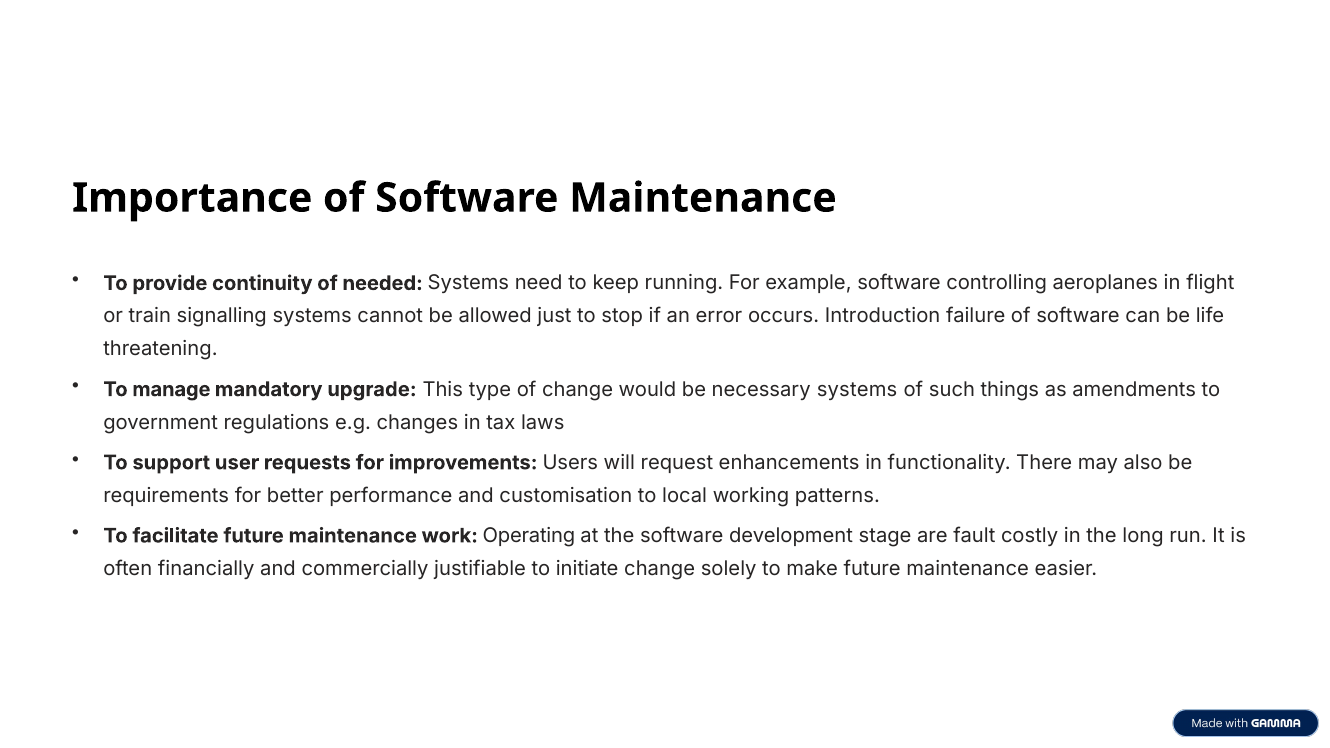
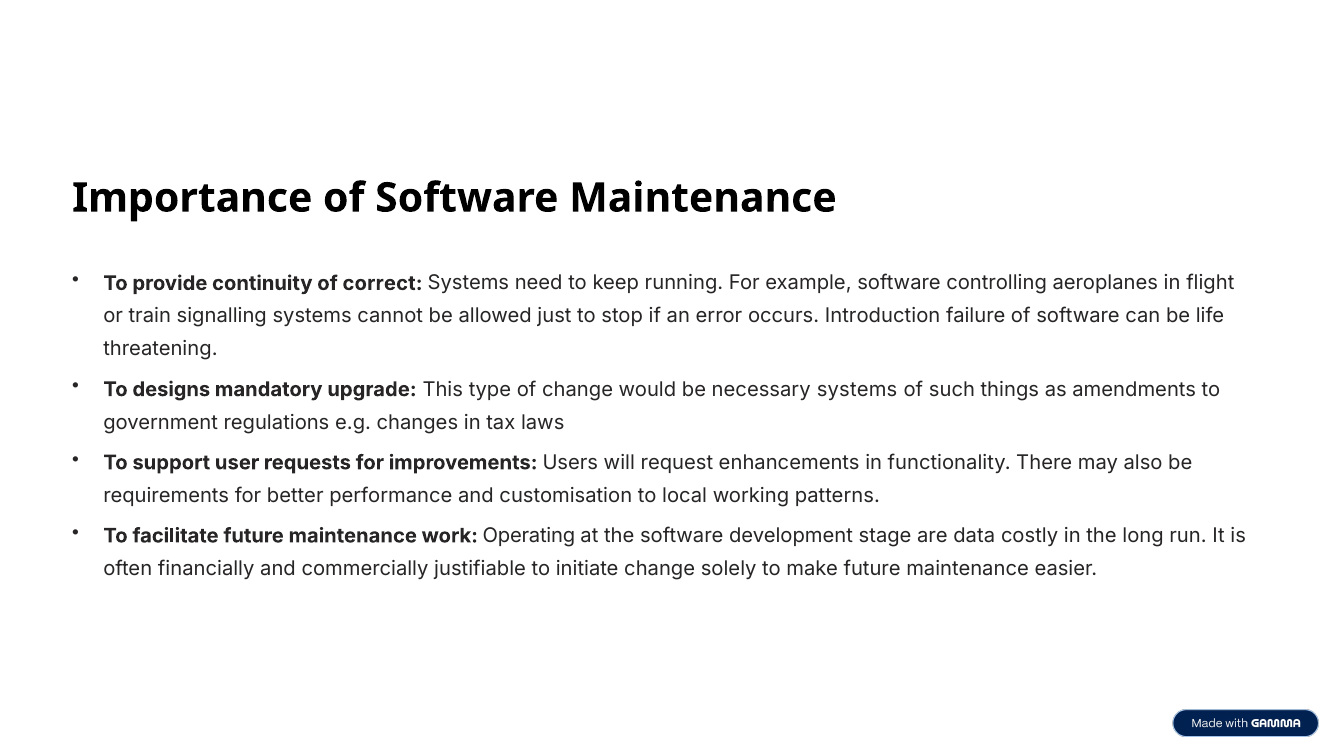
needed: needed -> correct (382, 283)
manage: manage -> designs (171, 390)
fault: fault -> data (974, 536)
